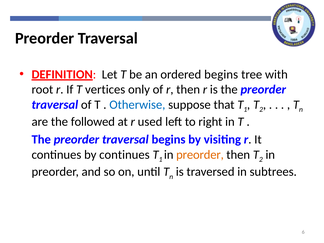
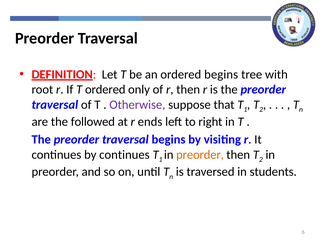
T vertices: vertices -> ordered (105, 89)
Otherwise colour: blue -> purple (137, 105)
used: used -> ends (150, 122)
subtrees: subtrees -> students (273, 172)
